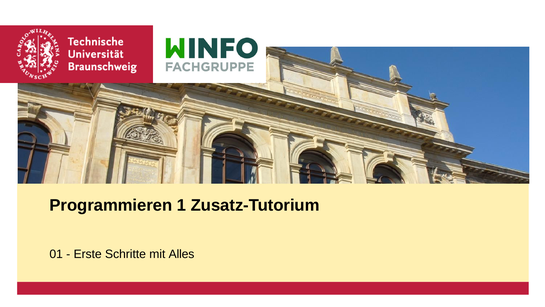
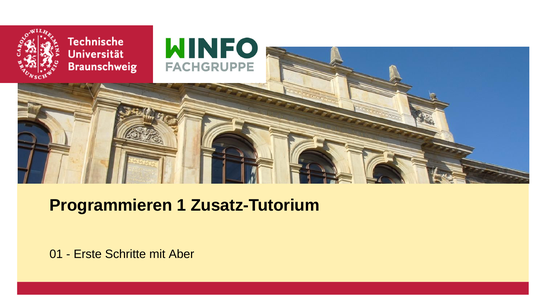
Alles: Alles -> Aber (181, 254)
